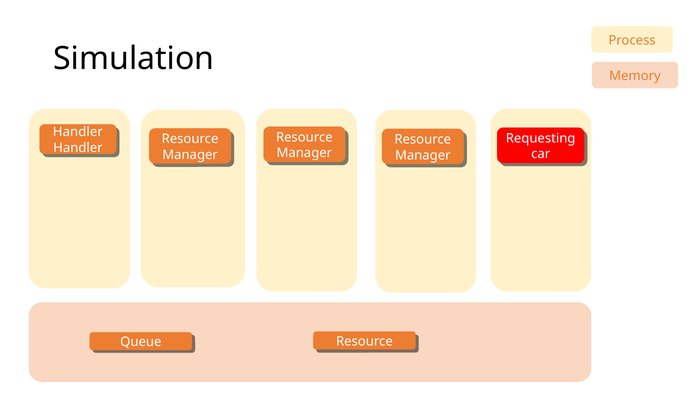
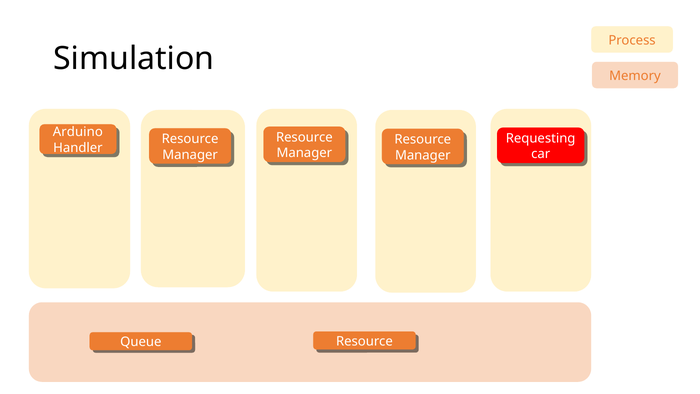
Handler: Handler -> Arduino (78, 132)
